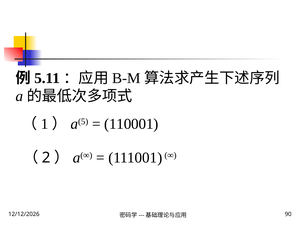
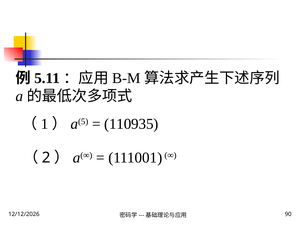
110001: 110001 -> 110935 (131, 124)
